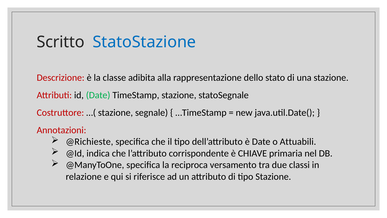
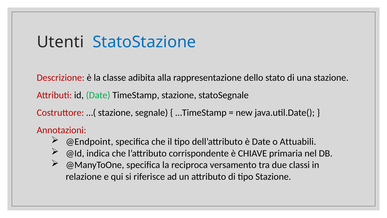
Scritto: Scritto -> Utenti (60, 42)
@Richieste: @Richieste -> @Endpoint (89, 141)
